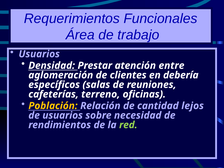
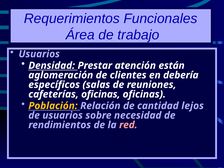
entre: entre -> están (172, 66)
cafeterías terreno: terreno -> oficinas (101, 94)
red colour: light green -> pink (128, 125)
